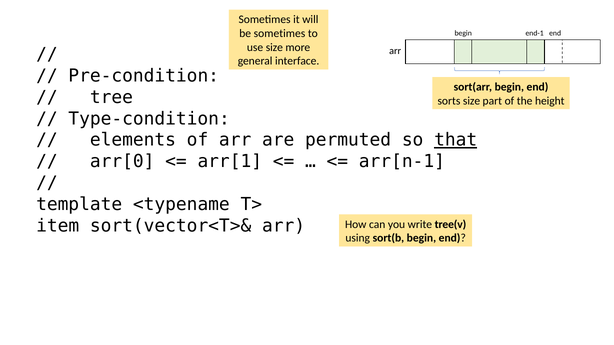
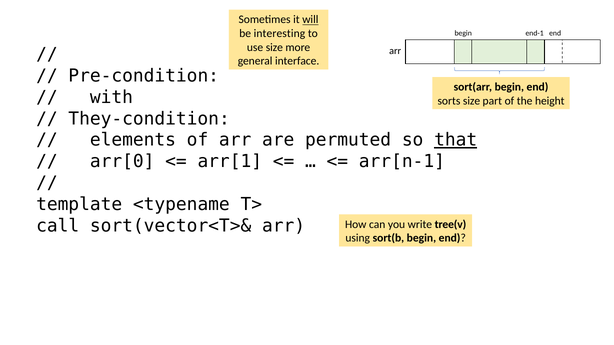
will underline: none -> present (310, 20)
be sometimes: sometimes -> interesting (279, 34)
tree: tree -> with (111, 97)
Type-condition: Type-condition -> They-condition (149, 119)
item: item -> call (58, 226)
